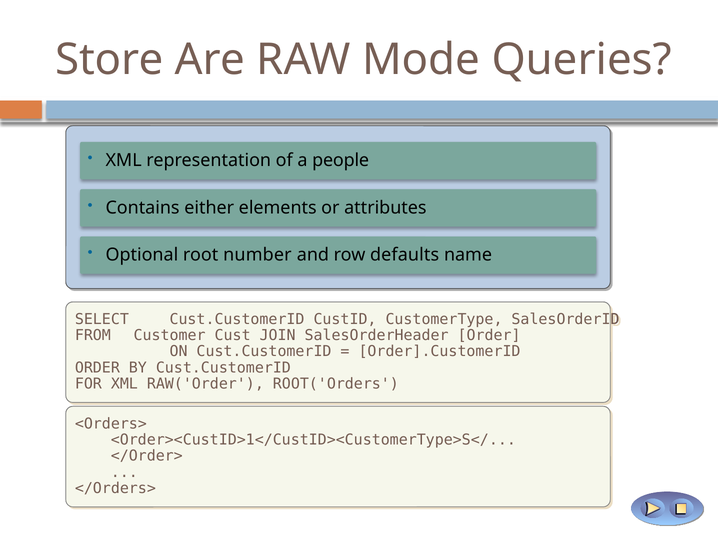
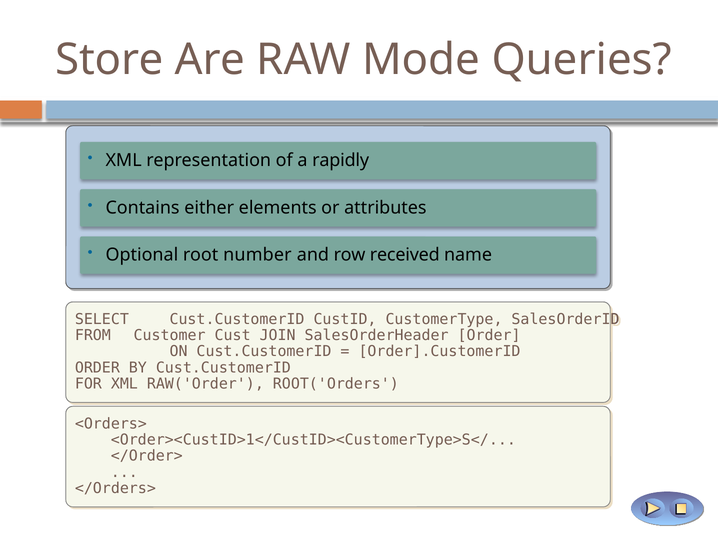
people: people -> rapidly (341, 160)
defaults: defaults -> received (405, 255)
